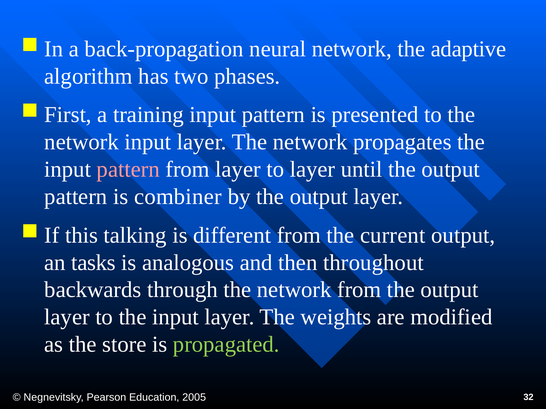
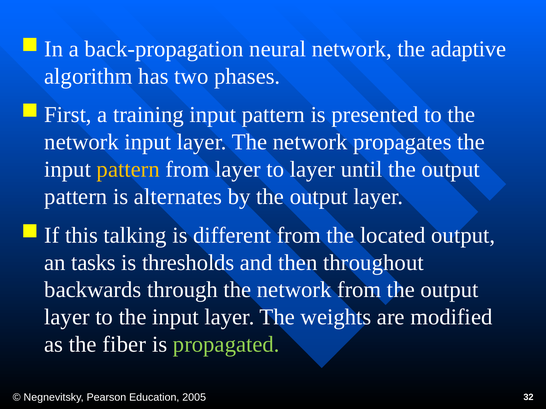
pattern colour: pink -> yellow (128, 170)
combiner: combiner -> alternates (178, 197)
current: current -> located (393, 236)
analogous: analogous -> thresholds (188, 263)
store: store -> fiber (124, 345)
